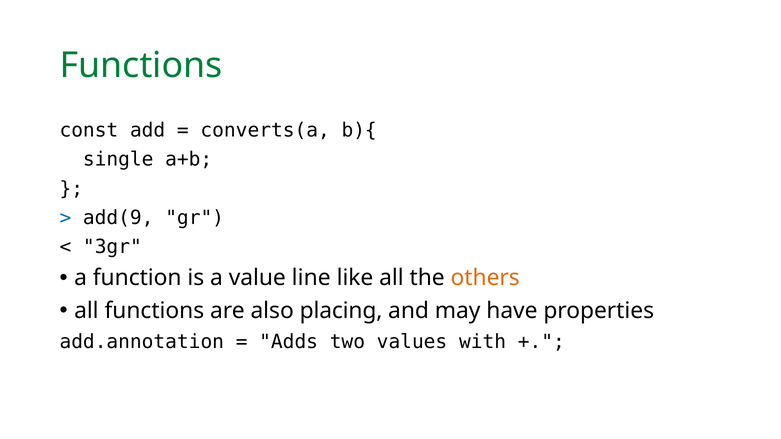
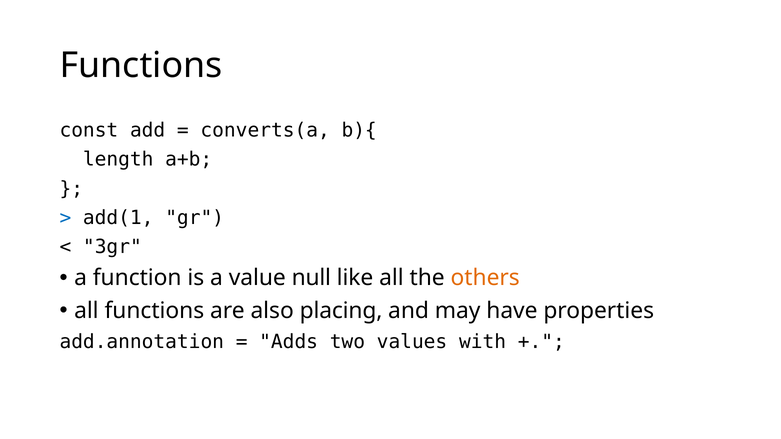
Functions colour: green -> black (141, 66)
single: single -> length (118, 160)
add(9: add(9 -> add(1 (118, 218)
line: line -> null (311, 278)
